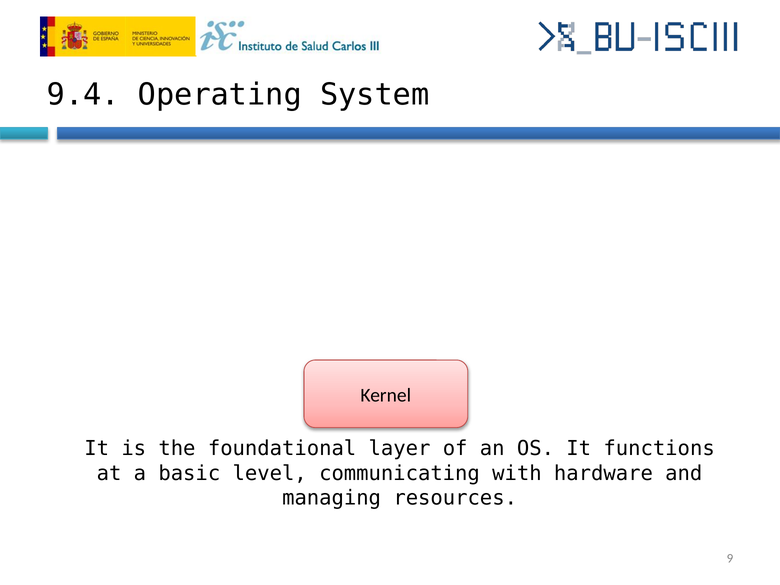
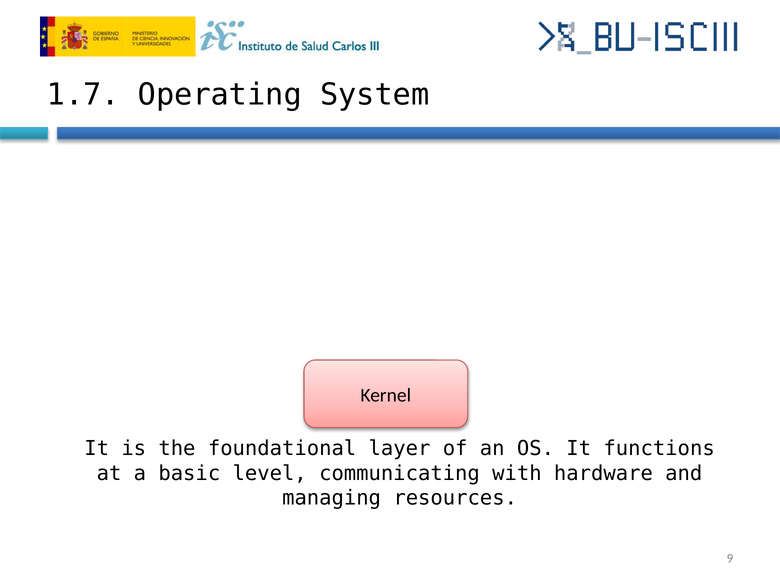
9.4: 9.4 -> 1.7 (83, 95)
